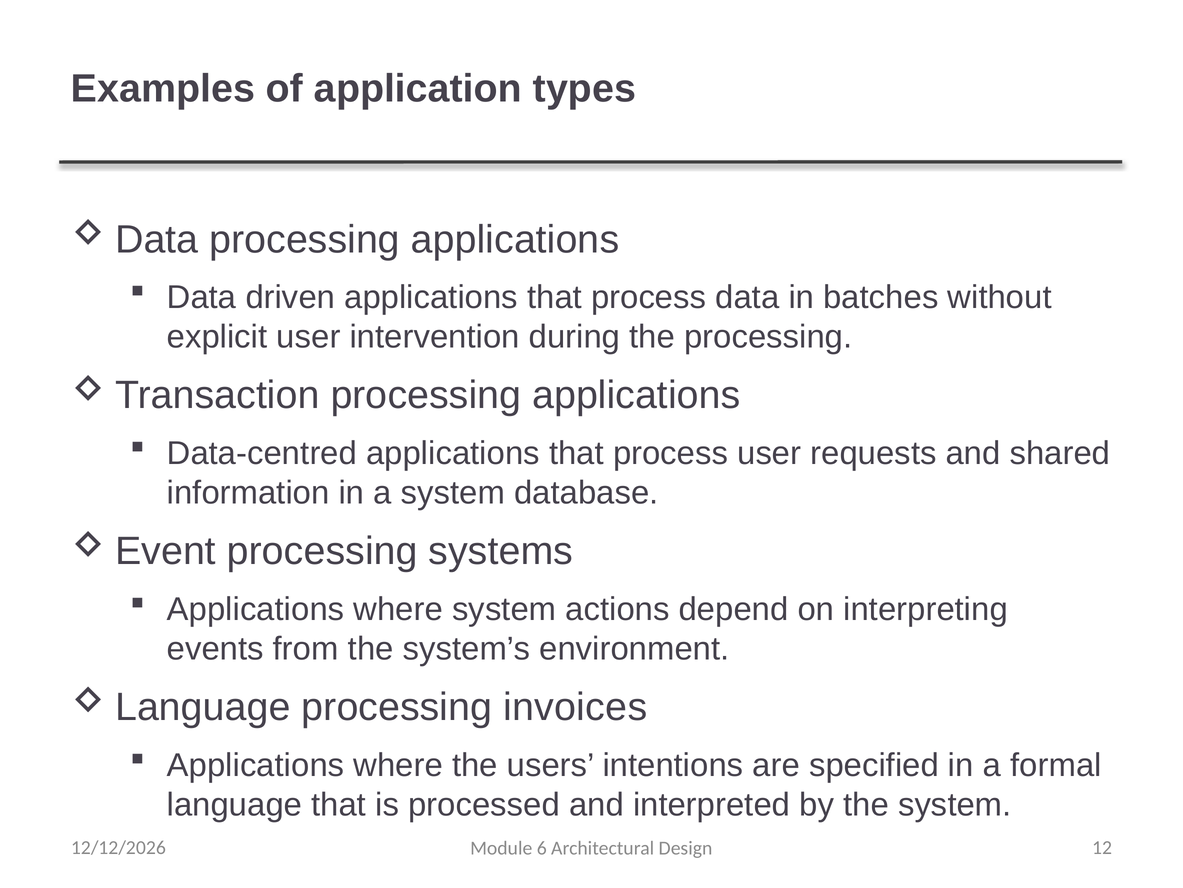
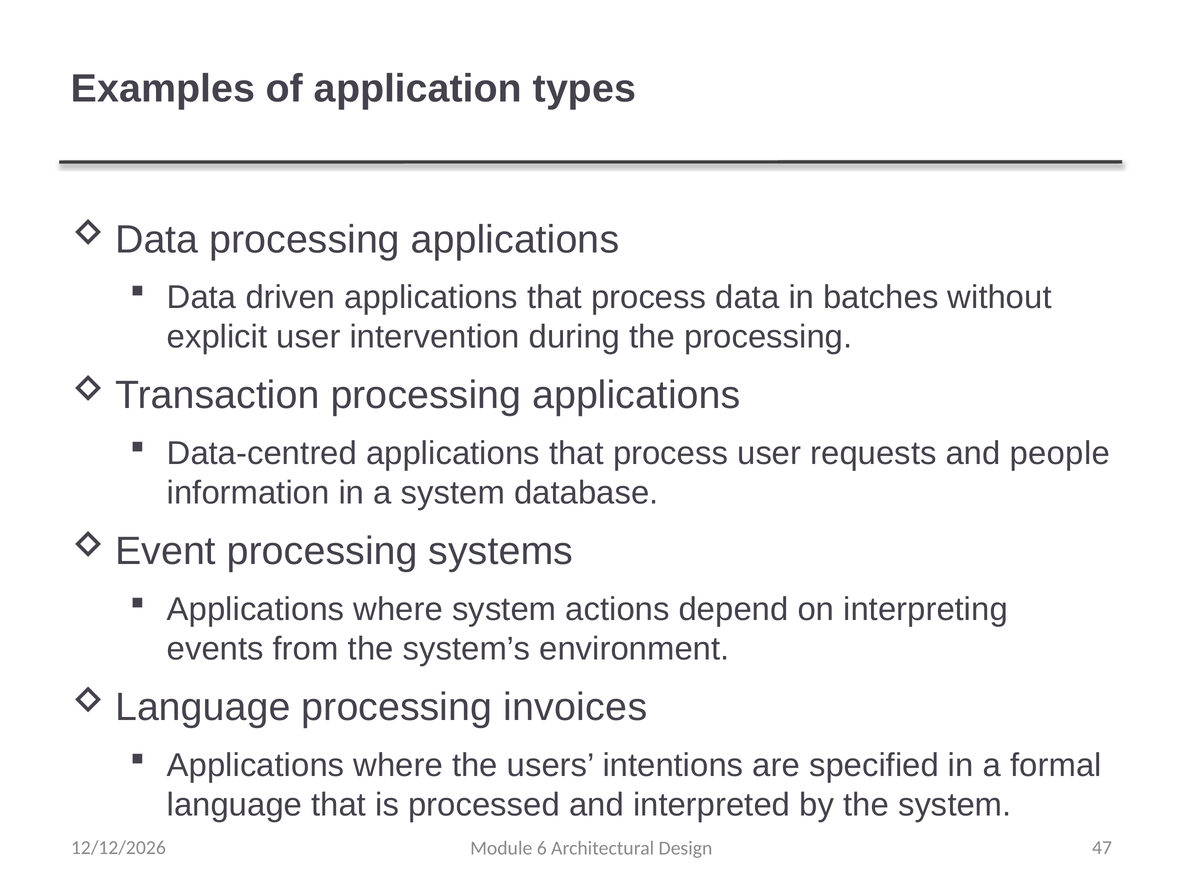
shared: shared -> people (1060, 453)
12: 12 -> 47 (1102, 847)
